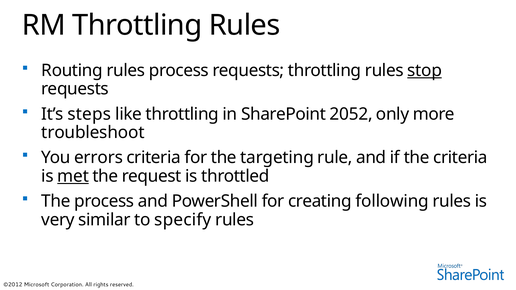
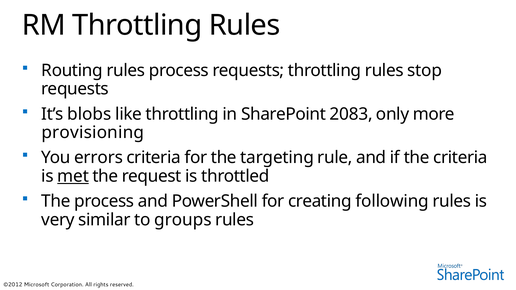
stop underline: present -> none (425, 70)
steps: steps -> blobs (89, 114)
2052: 2052 -> 2083 (351, 114)
troubleshoot: troubleshoot -> provisioning (93, 133)
specify: specify -> groups (183, 220)
